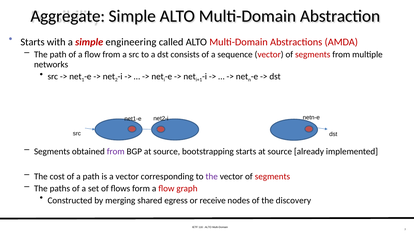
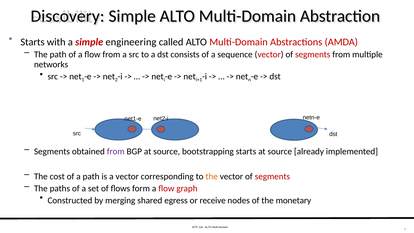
Aggregate: Aggregate -> Discovery (68, 16)
the colour: purple -> orange (212, 177)
discovery: discovery -> monetary (293, 200)
